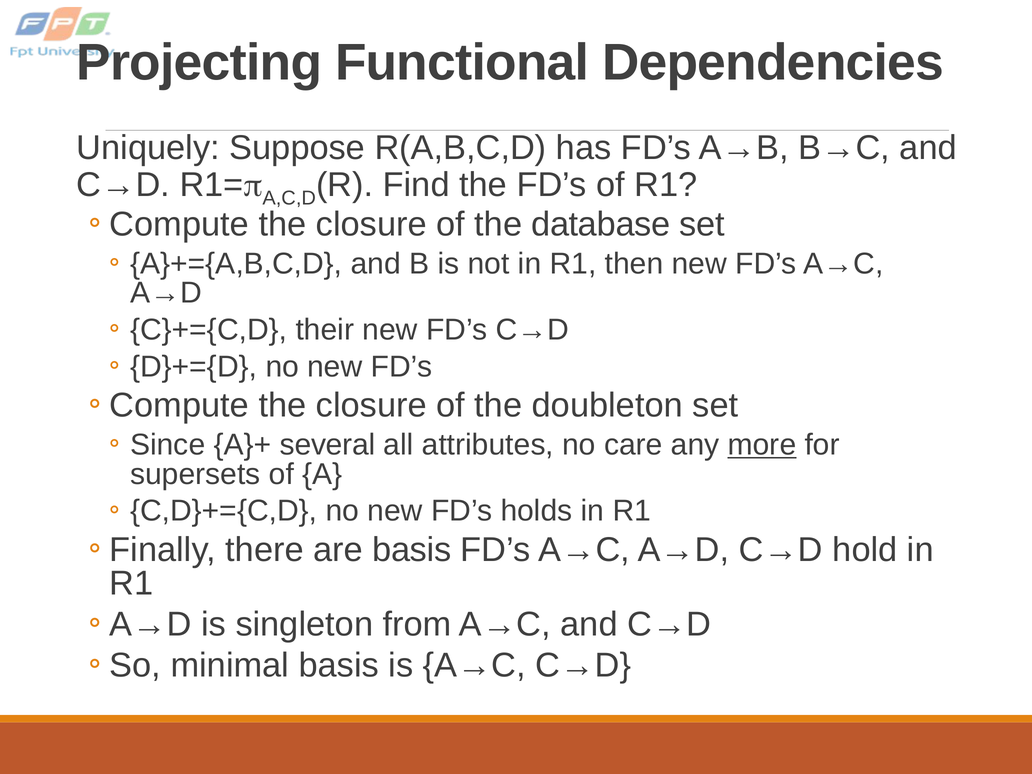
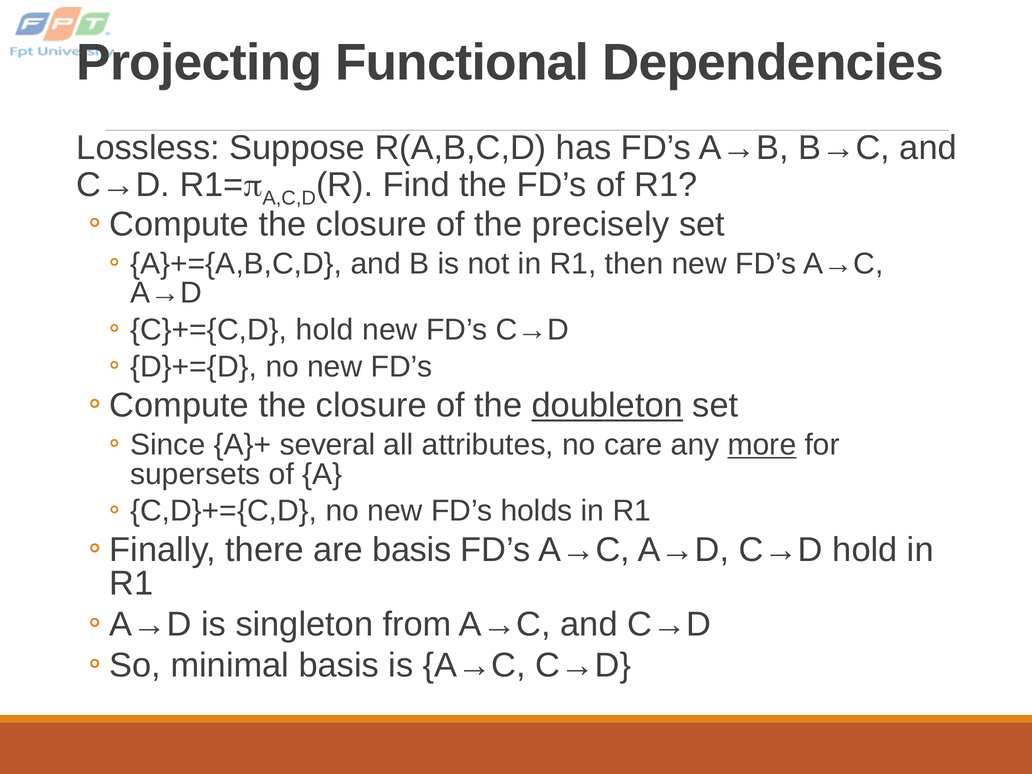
Uniquely: Uniquely -> Lossless (148, 148)
database: database -> precisely (601, 224)
C}+={C,D their: their -> hold (325, 330)
doubleton underline: none -> present (607, 406)
